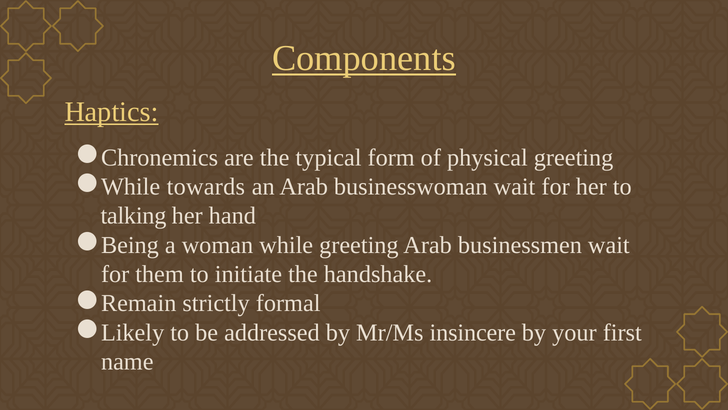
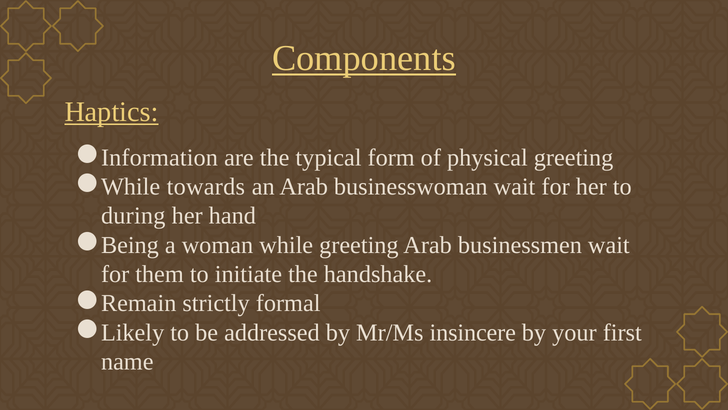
Chronemics: Chronemics -> Information (159, 157)
talking: talking -> during (133, 216)
